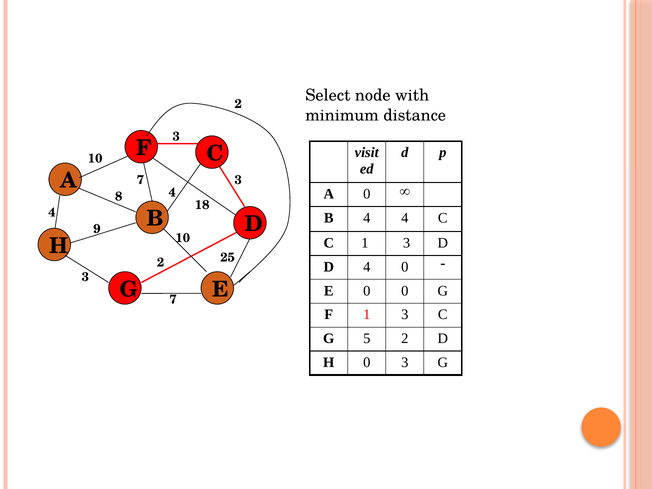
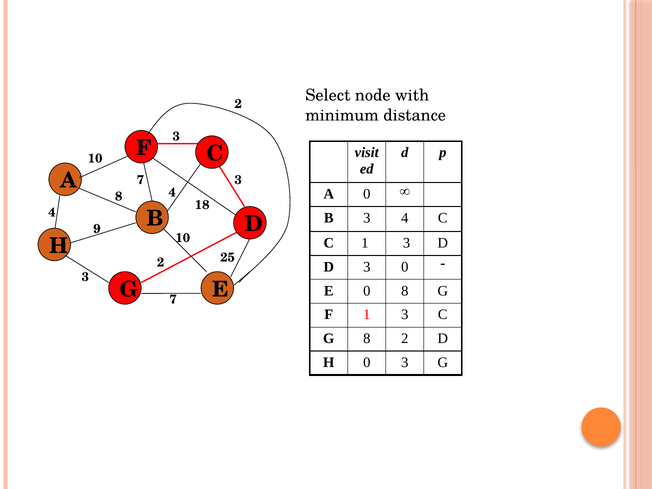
B 4: 4 -> 3 (367, 218)
D 4: 4 -> 3 (367, 267)
0 0: 0 -> 8 (405, 291)
G 5: 5 -> 8 (367, 339)
